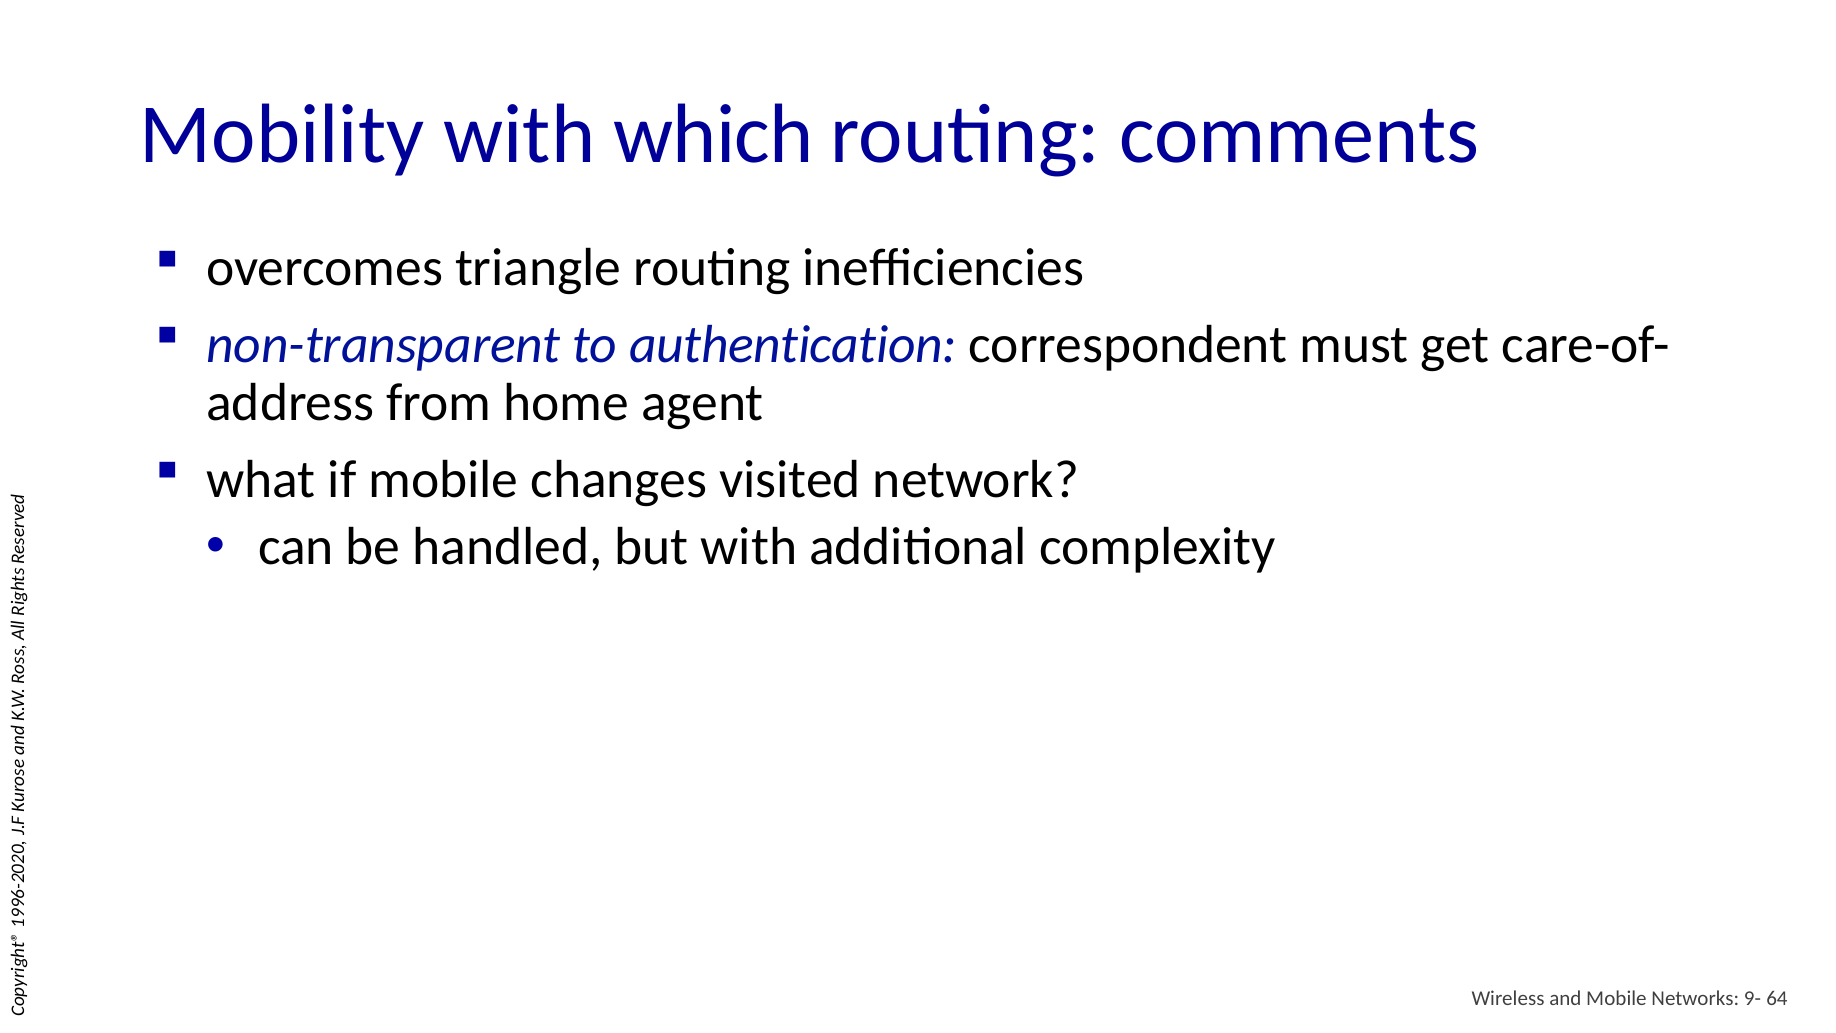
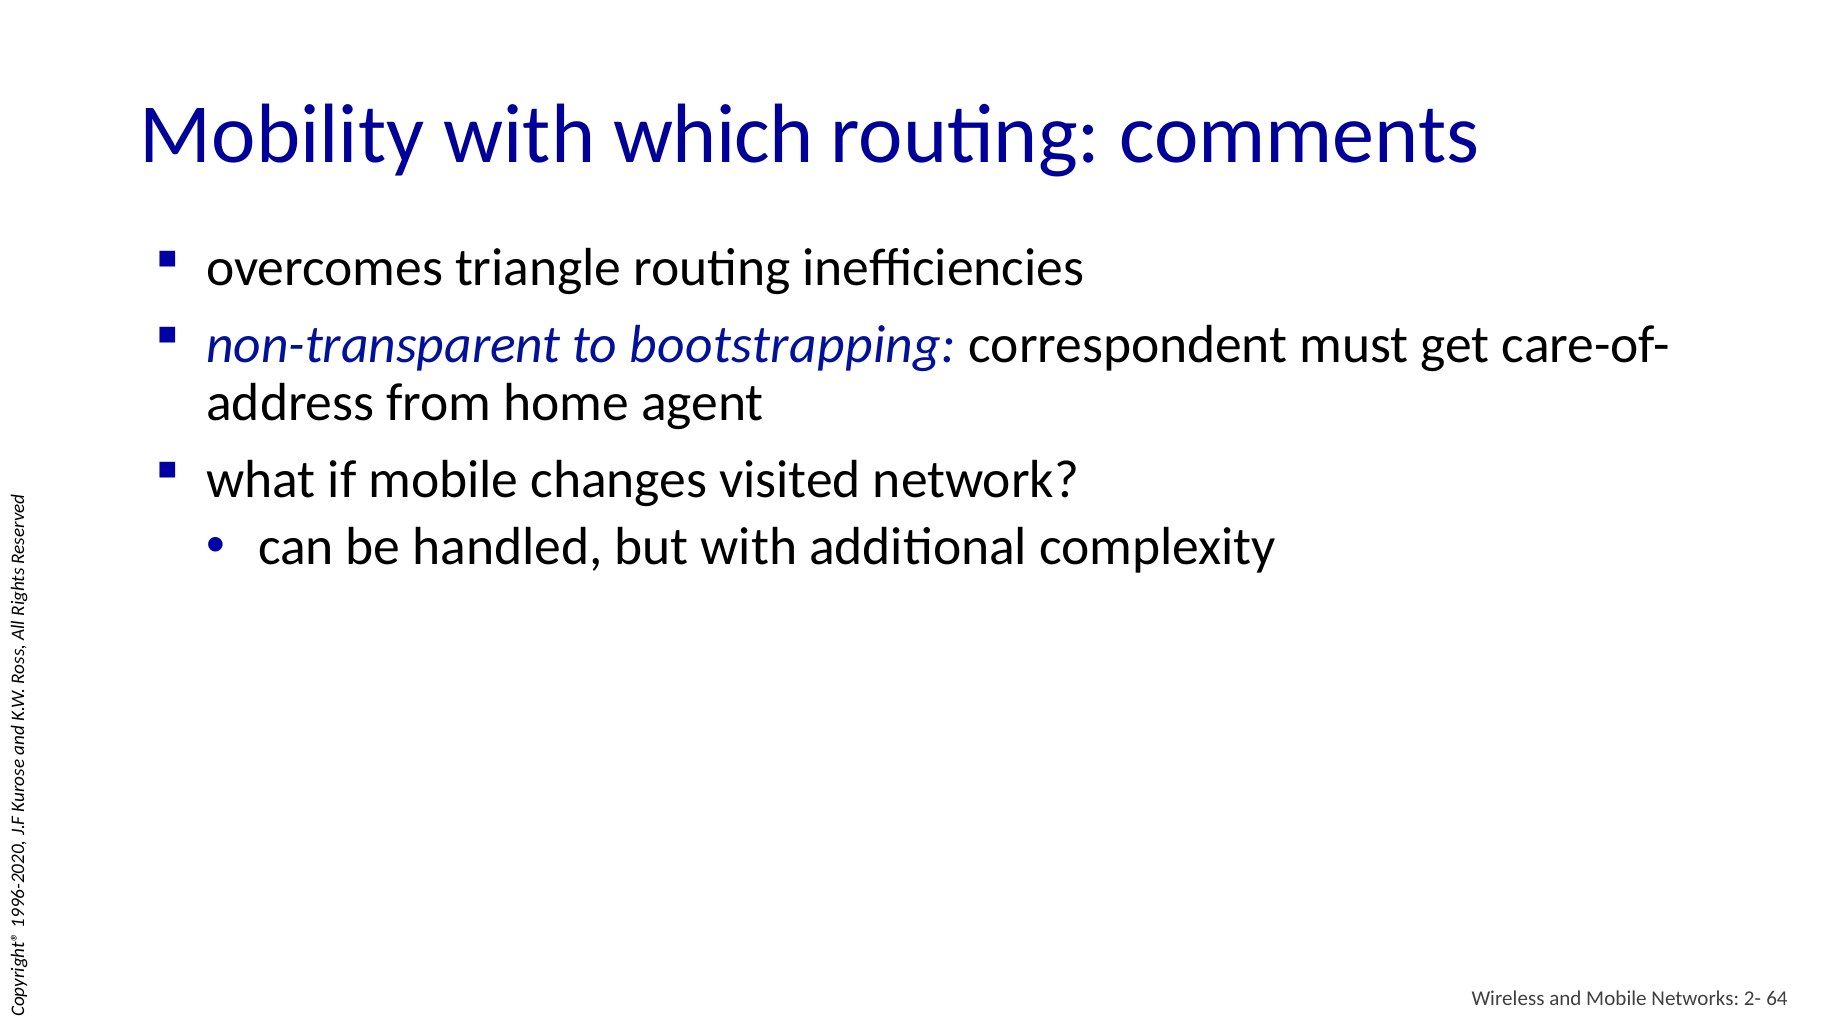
authentication: authentication -> bootstrapping (793, 345)
9-: 9- -> 2- (1752, 999)
